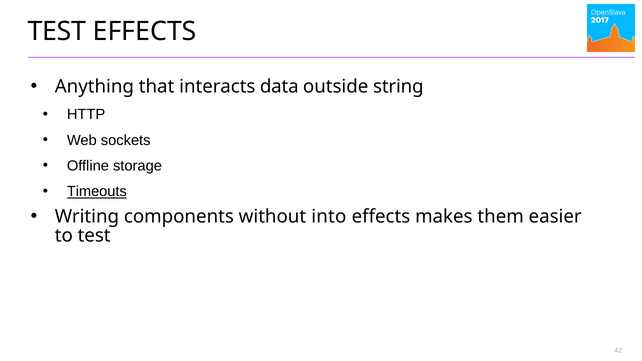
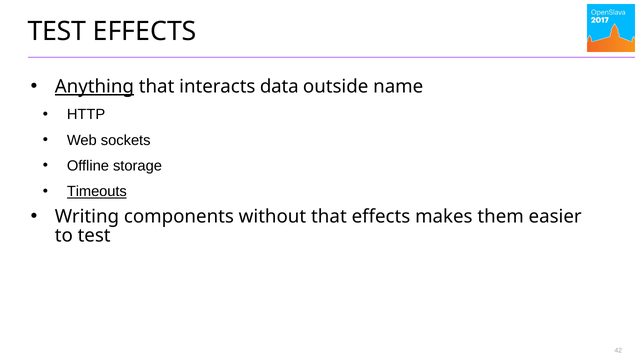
Anything underline: none -> present (94, 87)
string: string -> name (398, 87)
without into: into -> that (329, 217)
